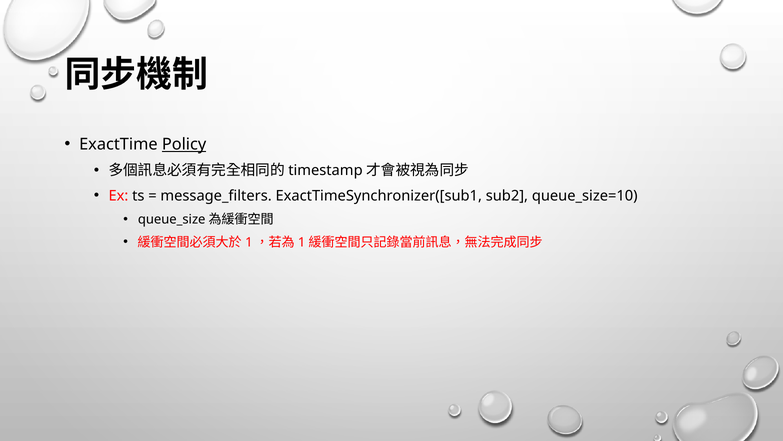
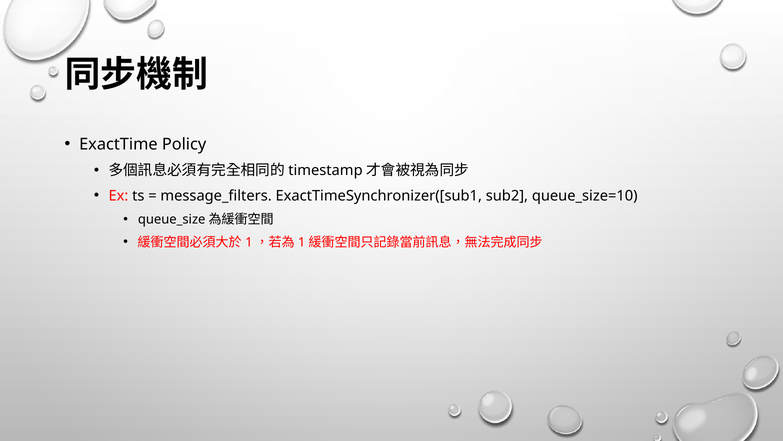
Policy underline: present -> none (184, 144)
